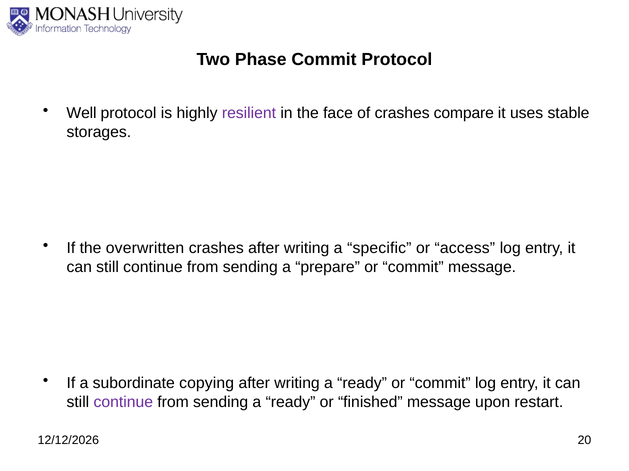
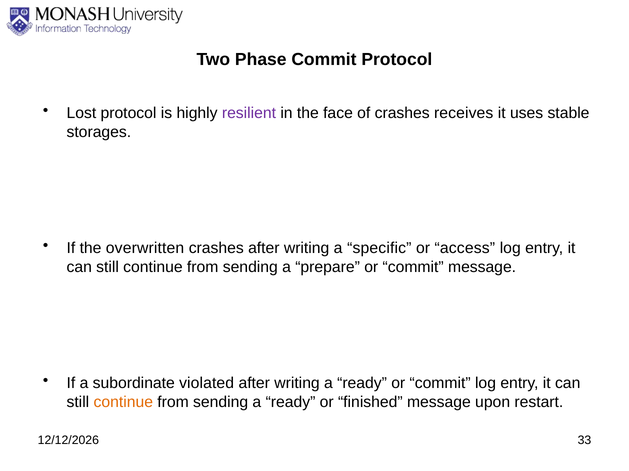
Well: Well -> Lost (81, 113)
compare: compare -> receives (464, 113)
copying: copying -> violated (207, 384)
continue colour: purple -> orange (123, 403)
20: 20 -> 33 (584, 441)
